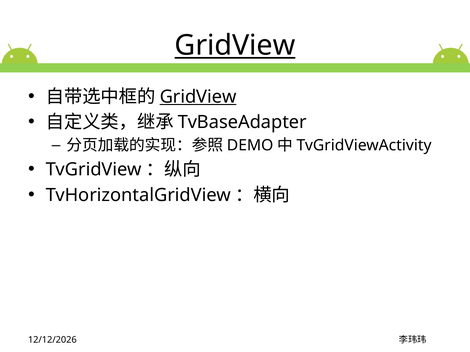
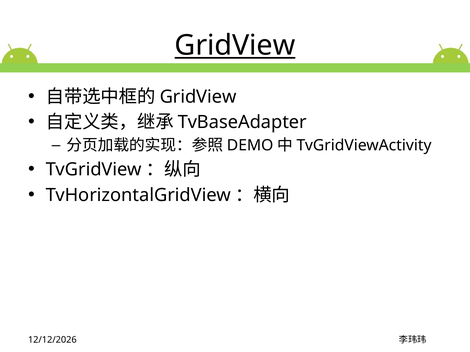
GridView underline: present -> none (198, 97)
